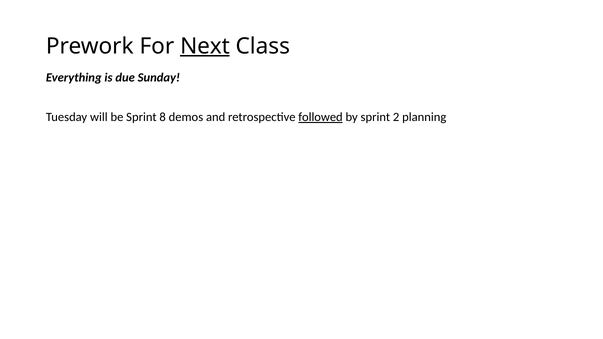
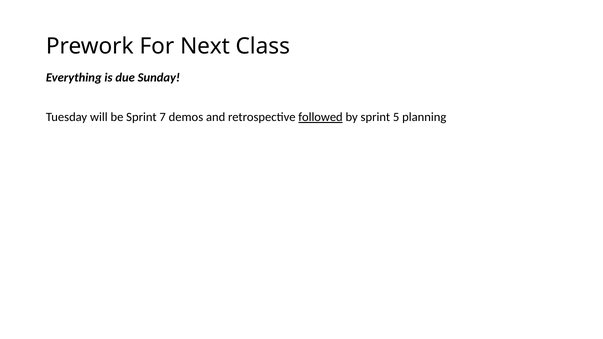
Next underline: present -> none (205, 46)
8: 8 -> 7 (163, 117)
2: 2 -> 5 (396, 117)
